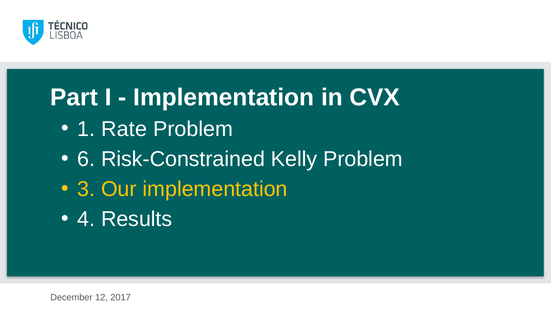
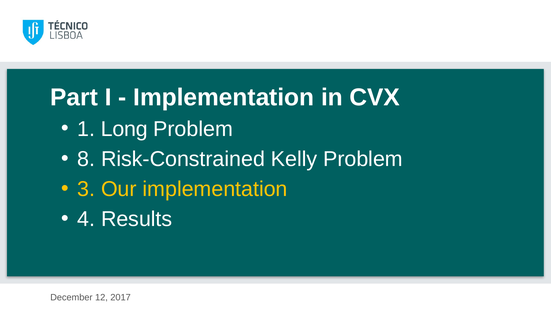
Rate: Rate -> Long (124, 129)
6: 6 -> 8 (86, 159)
